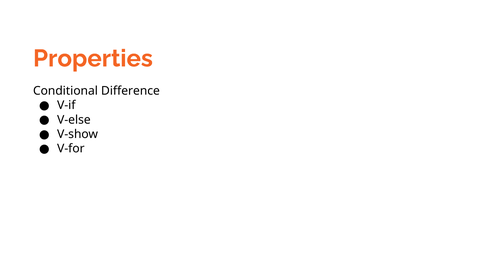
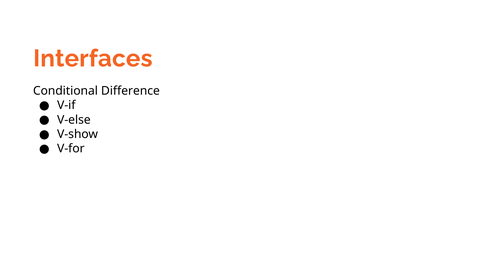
Properties: Properties -> Interfaces (93, 59)
